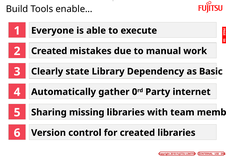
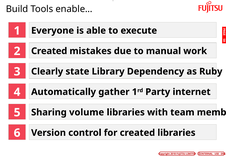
Basic: Basic -> Ruby (211, 71)
gather 0: 0 -> 1 (135, 92)
missing: missing -> volume (87, 112)
